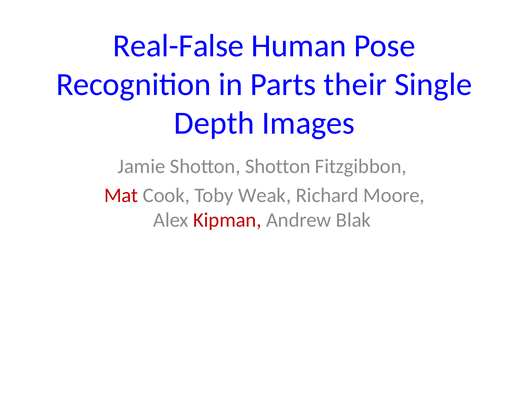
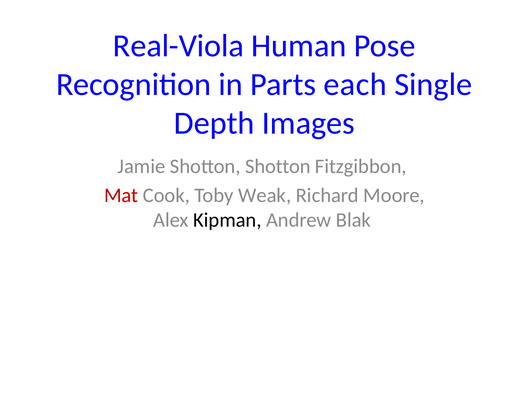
Real-False: Real-False -> Real-Viola (178, 46)
their: their -> each (355, 84)
Kipman colour: red -> black (227, 220)
